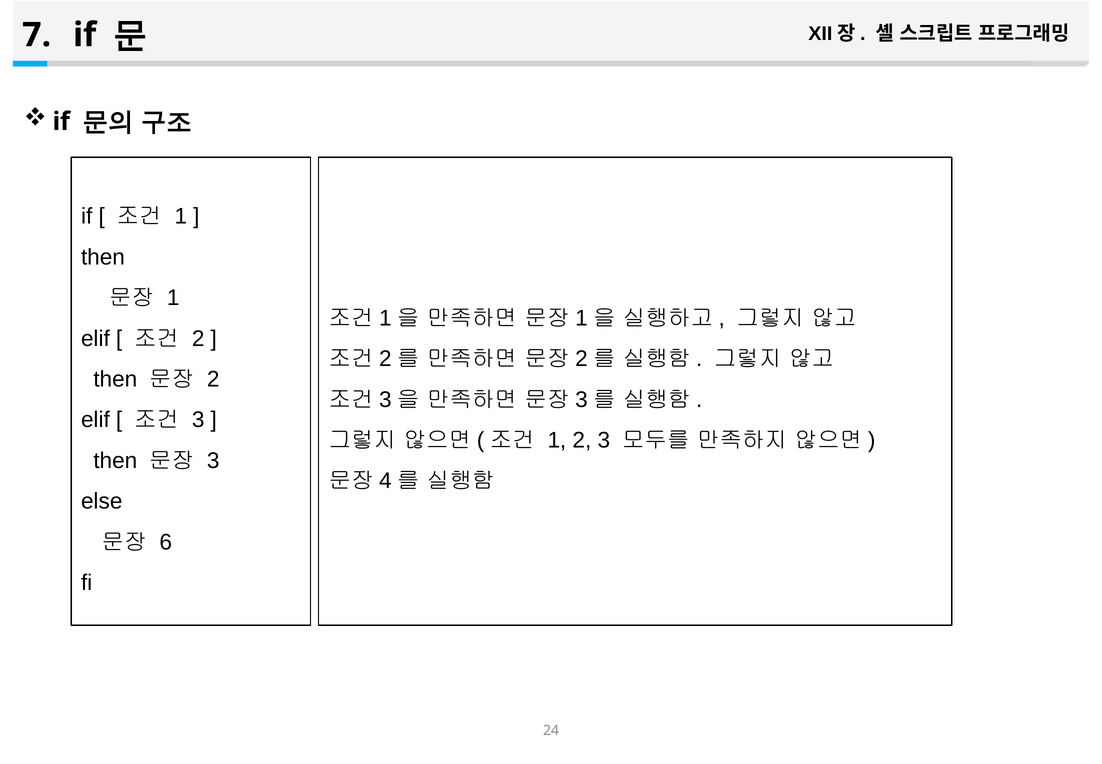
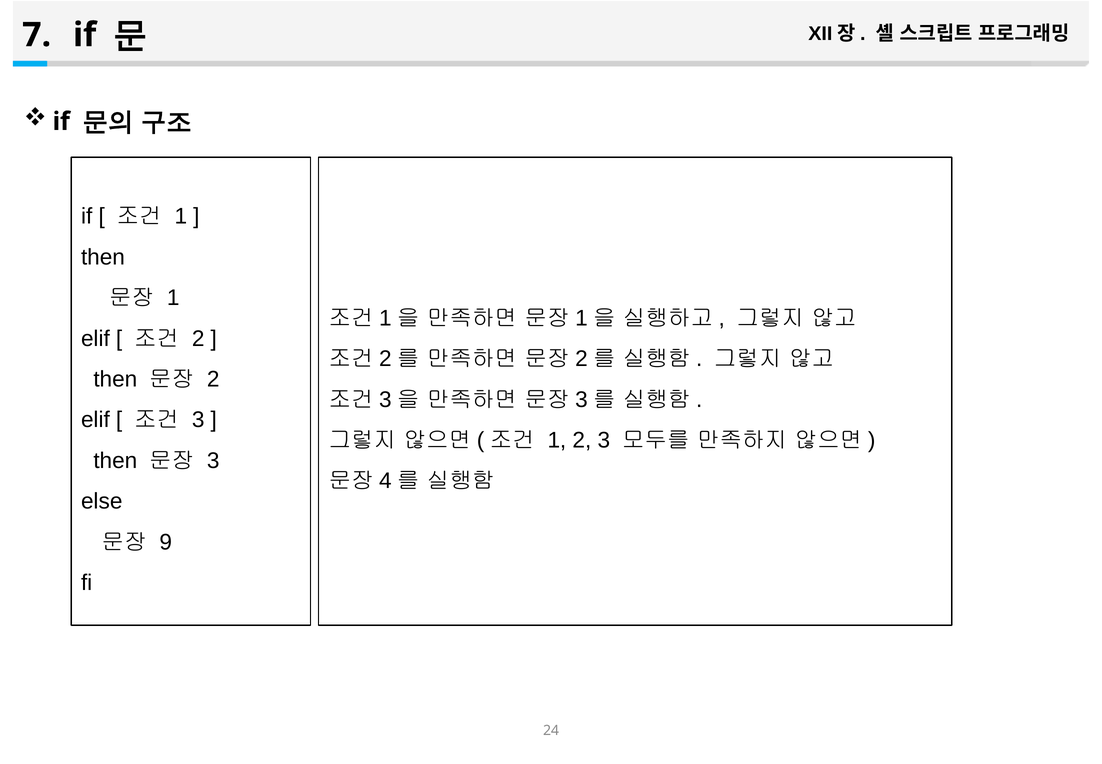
6: 6 -> 9 (166, 542)
